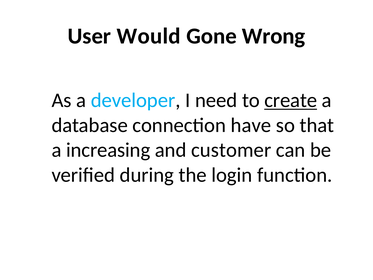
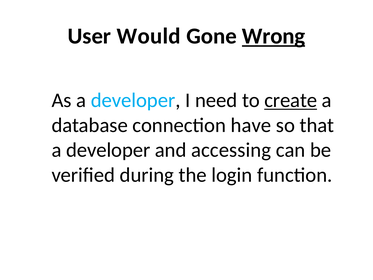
Wrong underline: none -> present (274, 36)
increasing: increasing -> developer (108, 150)
customer: customer -> accessing (231, 150)
